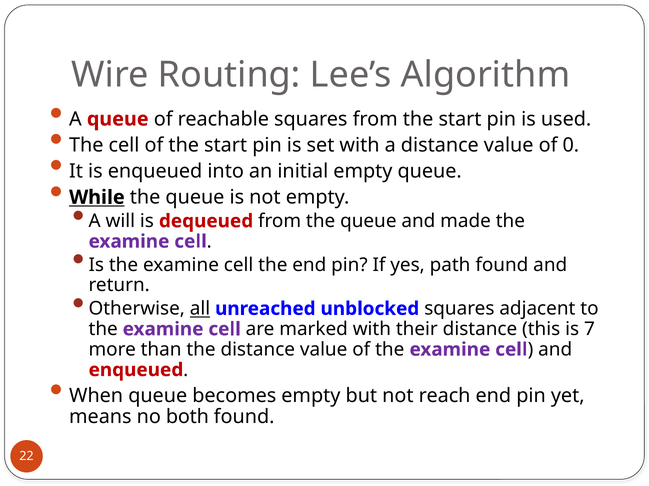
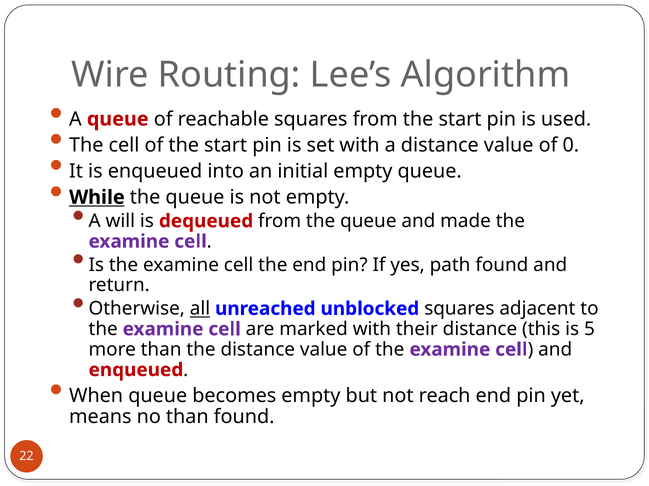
7: 7 -> 5 (589, 330)
no both: both -> than (187, 418)
